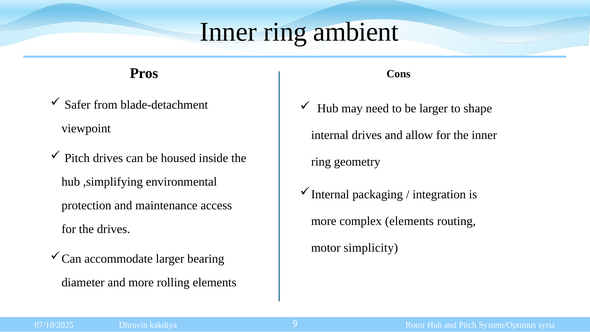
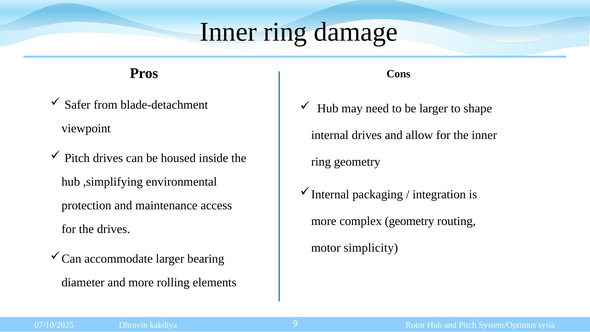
ambient: ambient -> damage (356, 32)
complex elements: elements -> geometry (410, 221)
